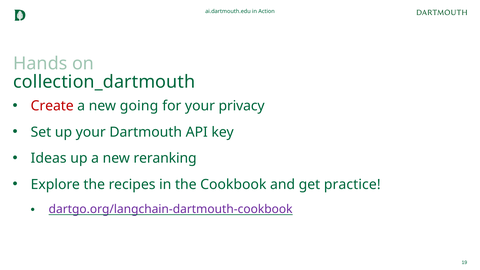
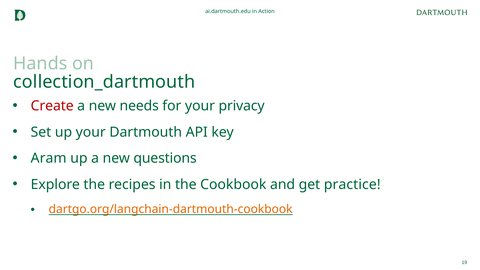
going: going -> needs (139, 106)
Ideas: Ideas -> Aram (49, 158)
reranking: reranking -> questions (165, 158)
dartgo.org/langchain-dartmouth-cookbook colour: purple -> orange (171, 209)
